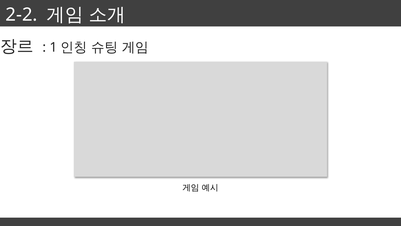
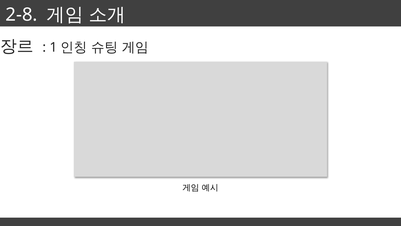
2-2: 2-2 -> 2-8 (22, 15)
